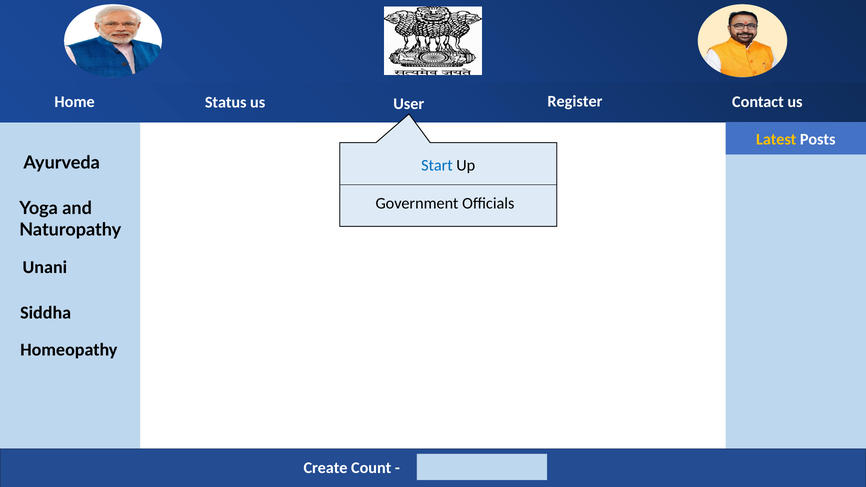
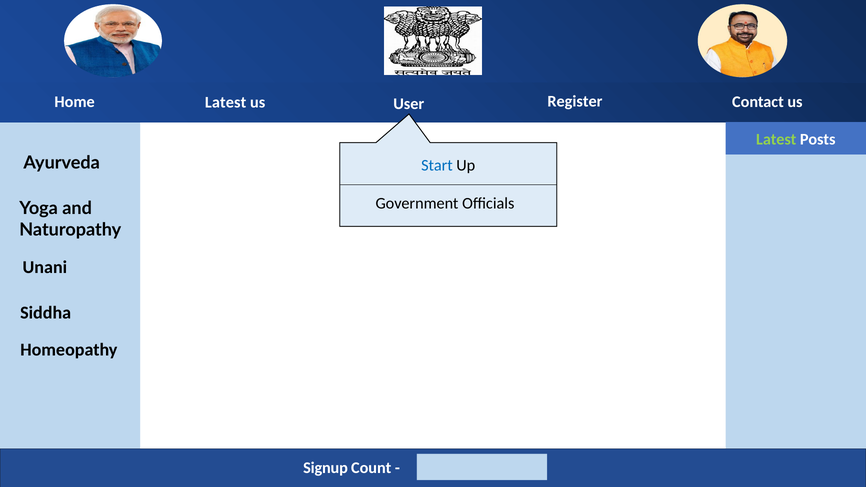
Home Status: Status -> Latest (226, 102)
Latest colour: yellow -> light green (776, 139)
Create: Create -> Signup (326, 468)
